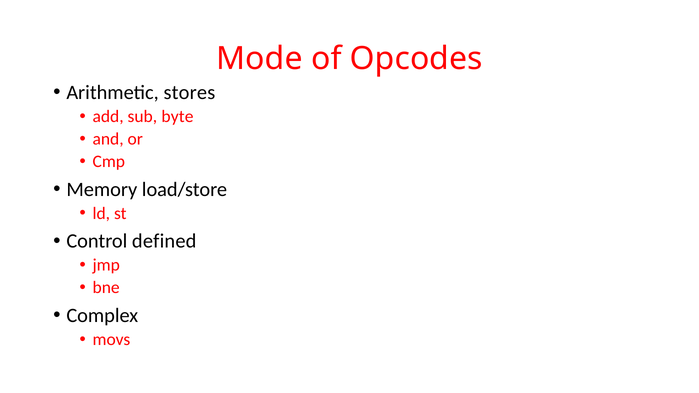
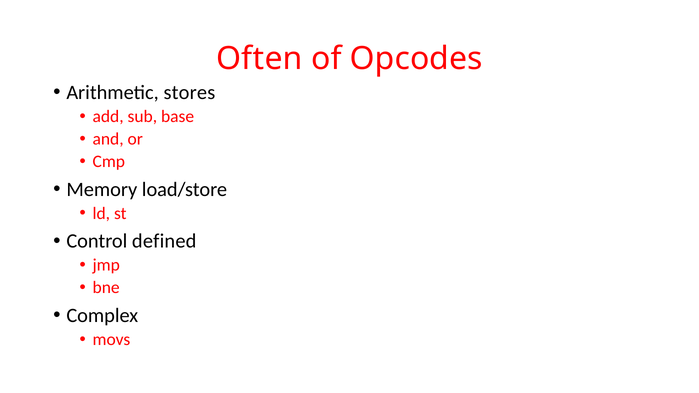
Mode: Mode -> Often (259, 59)
byte: byte -> base (178, 117)
